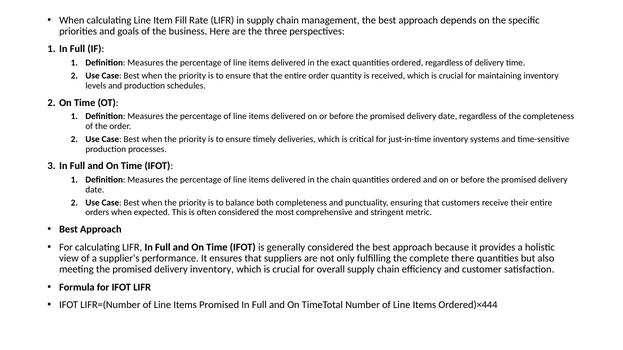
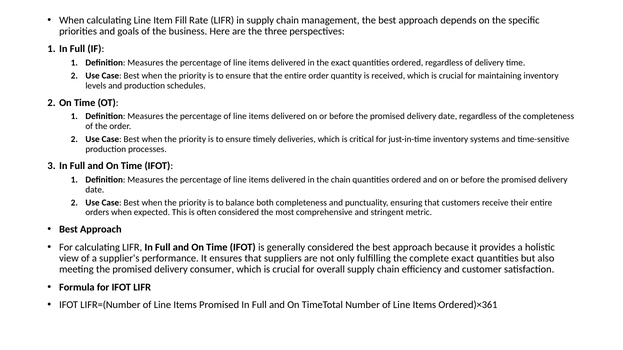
complete there: there -> exact (463, 259)
delivery inventory: inventory -> consumer (212, 270)
Ordered)×444: Ordered)×444 -> Ordered)×361 (468, 305)
